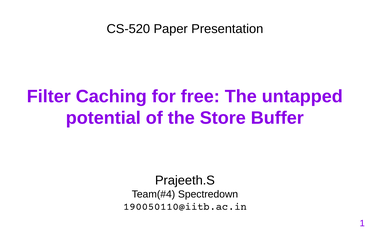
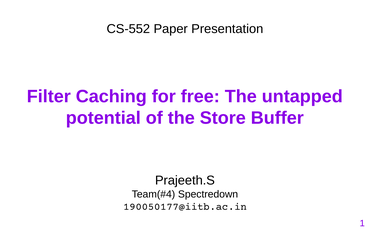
CS-520: CS-520 -> CS-552 (128, 29)
190050110@iitb.ac.in: 190050110@iitb.ac.in -> 190050177@iitb.ac.in (185, 207)
